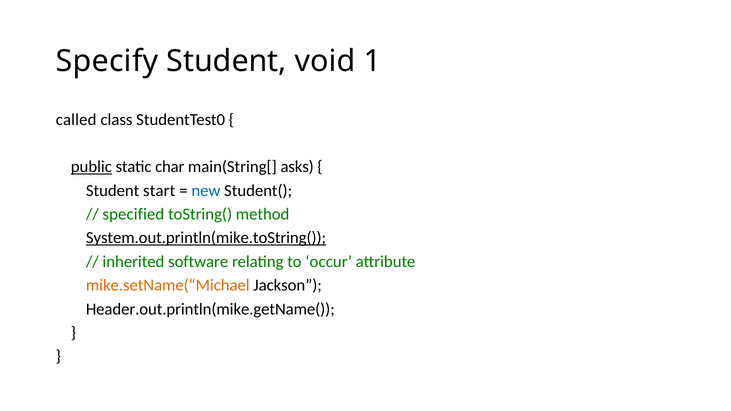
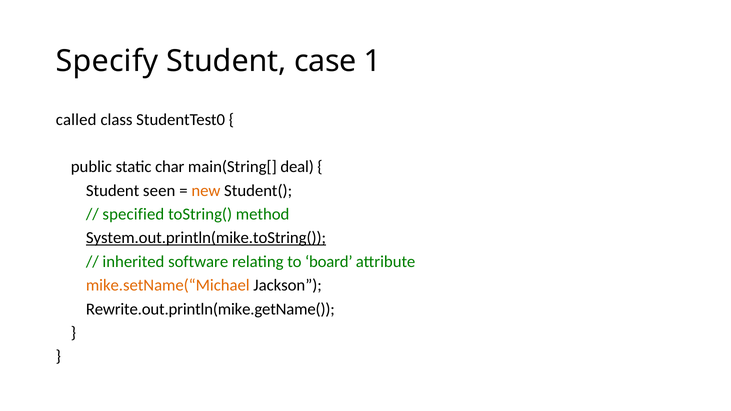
void: void -> case (325, 61)
public underline: present -> none (91, 167)
asks: asks -> deal (297, 167)
start: start -> seen (159, 191)
new colour: blue -> orange (206, 191)
occur: occur -> board (329, 262)
Header.out.println(mike.getName(: Header.out.println(mike.getName( -> Rewrite.out.println(mike.getName( (210, 309)
